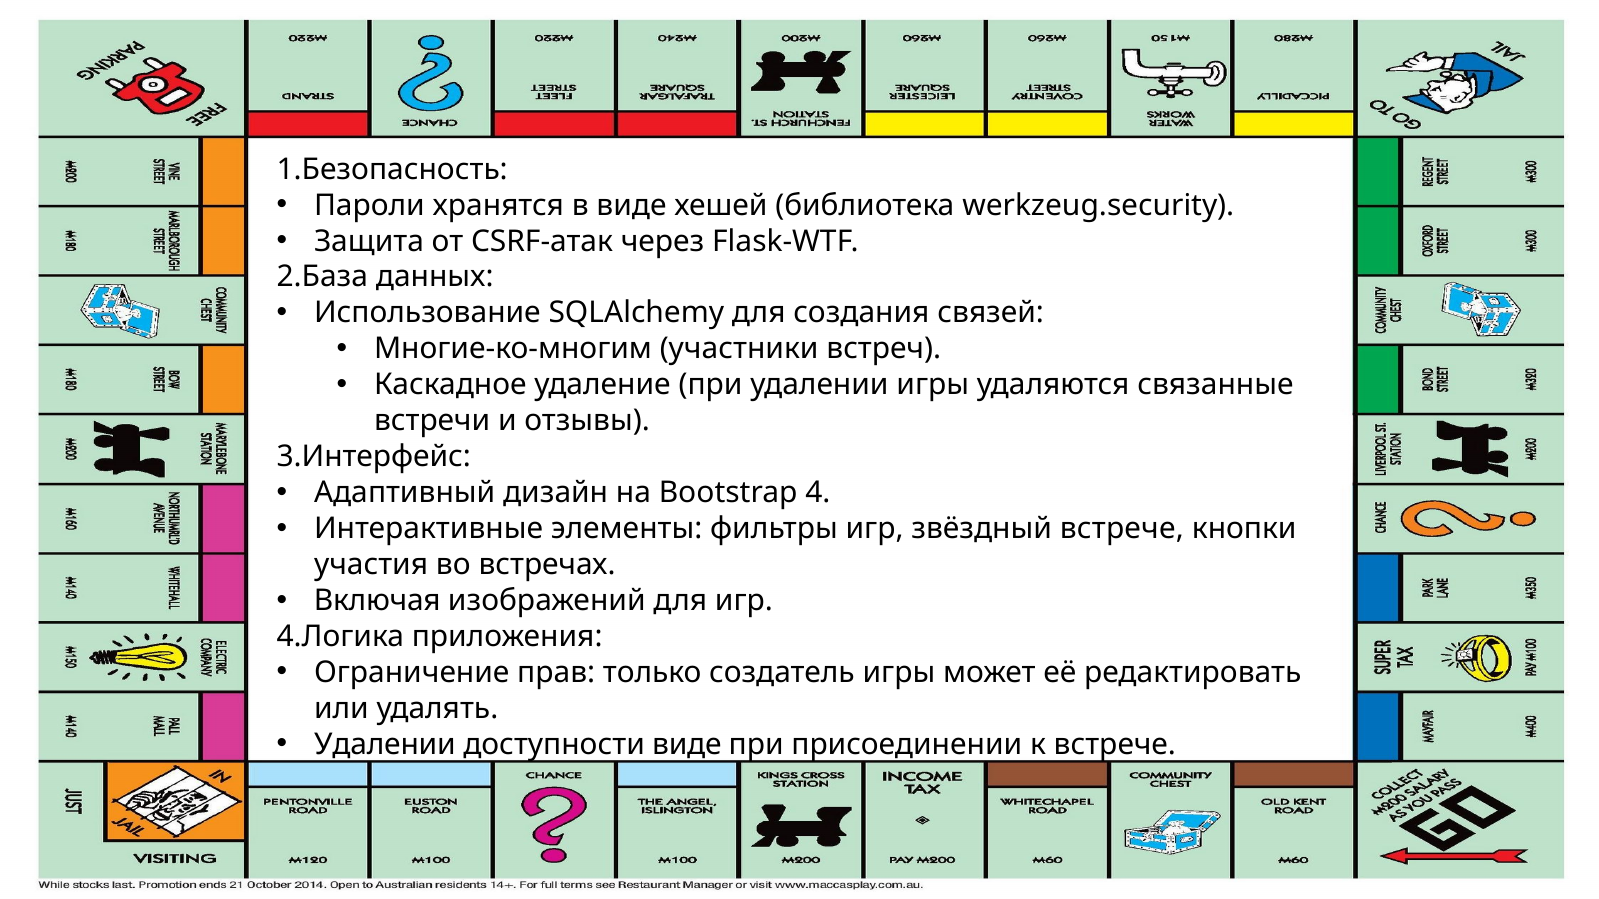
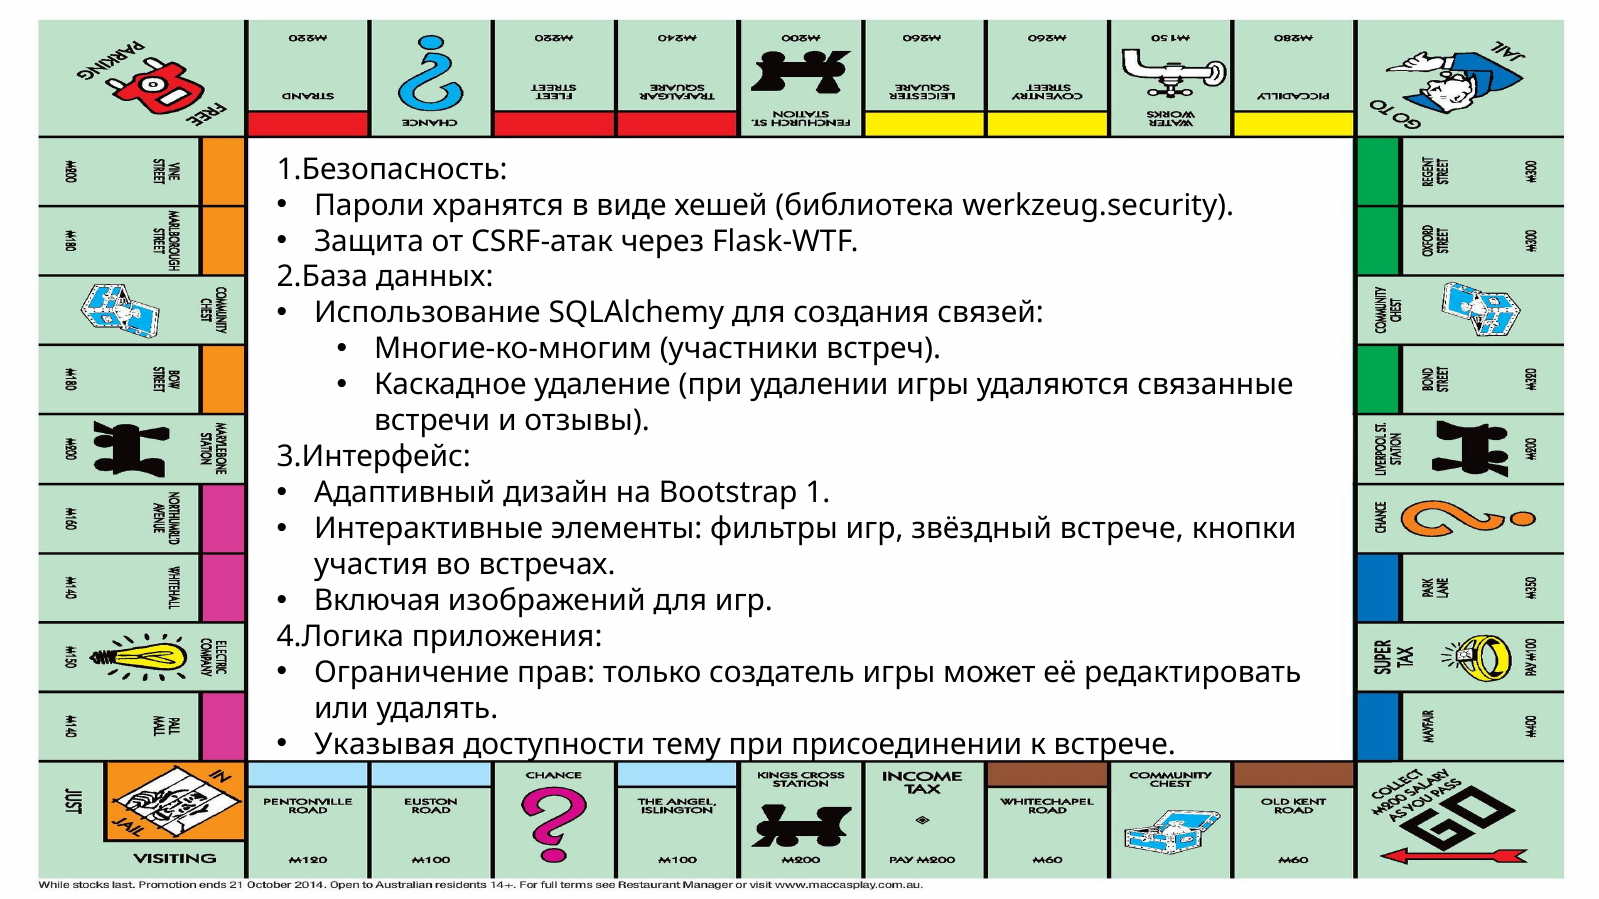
4: 4 -> 1 (818, 493)
Удалении: Удалении -> Указывая (385, 745)
доступности виде: виде -> тему (687, 745)
